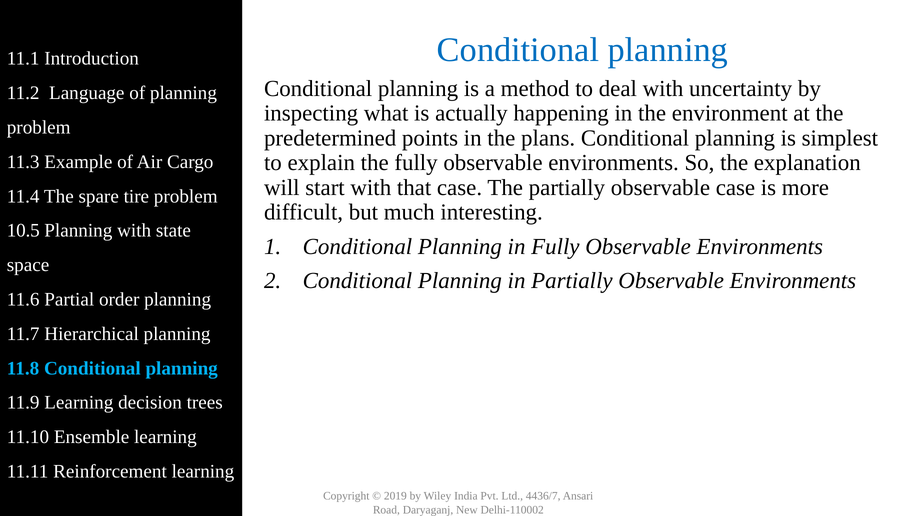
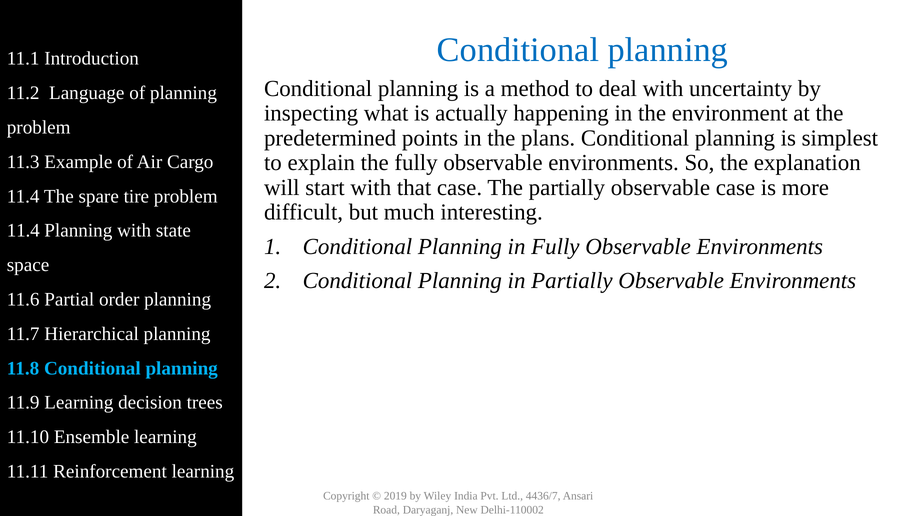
10.5: 10.5 -> 11.4 (23, 231)
